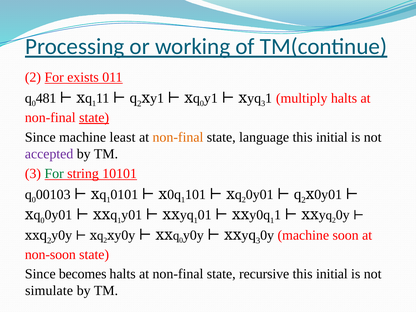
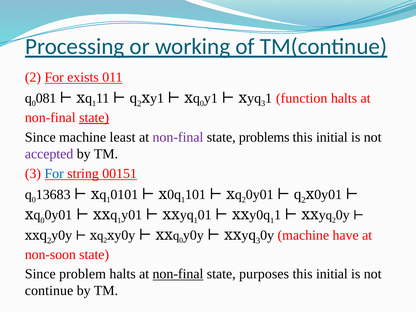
multiply: multiply -> function (302, 98)
481: 481 -> 081 (46, 98)
non-final colour: orange -> purple (178, 137)
language: language -> problems (264, 137)
For colour: green -> blue (54, 173)
10101: 10101 -> 00151 (120, 173)
00103: 00103 -> 13683 (53, 195)
soon: soon -> have (346, 235)
becomes: becomes -> problem (83, 274)
non-final underline: none -> present (178, 274)
recursive: recursive -> purposes (264, 274)
simulate: simulate -> continue (49, 291)
